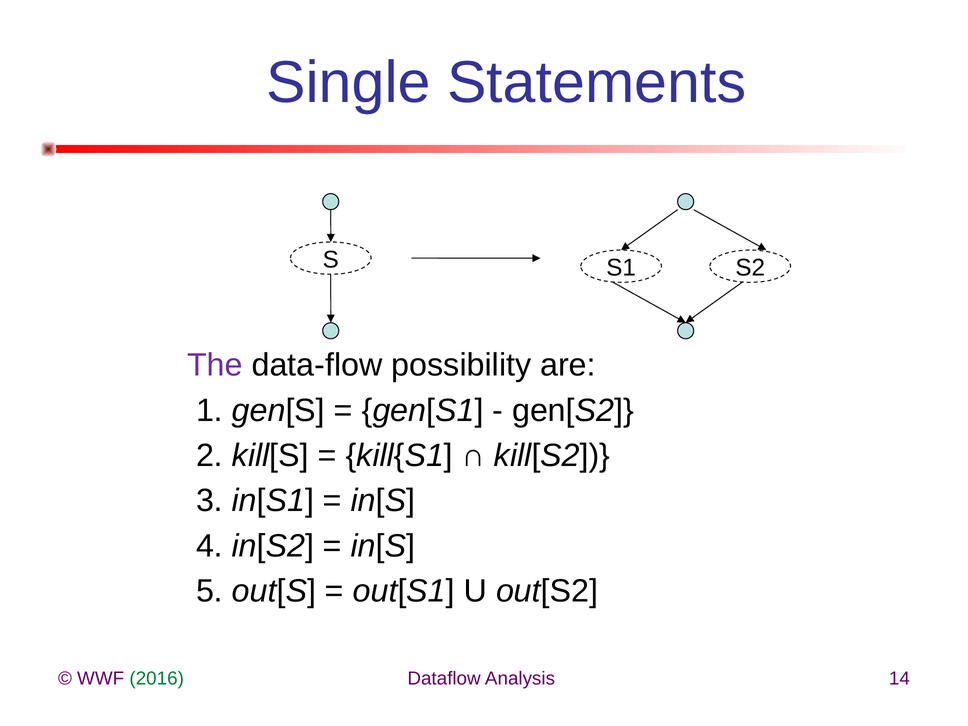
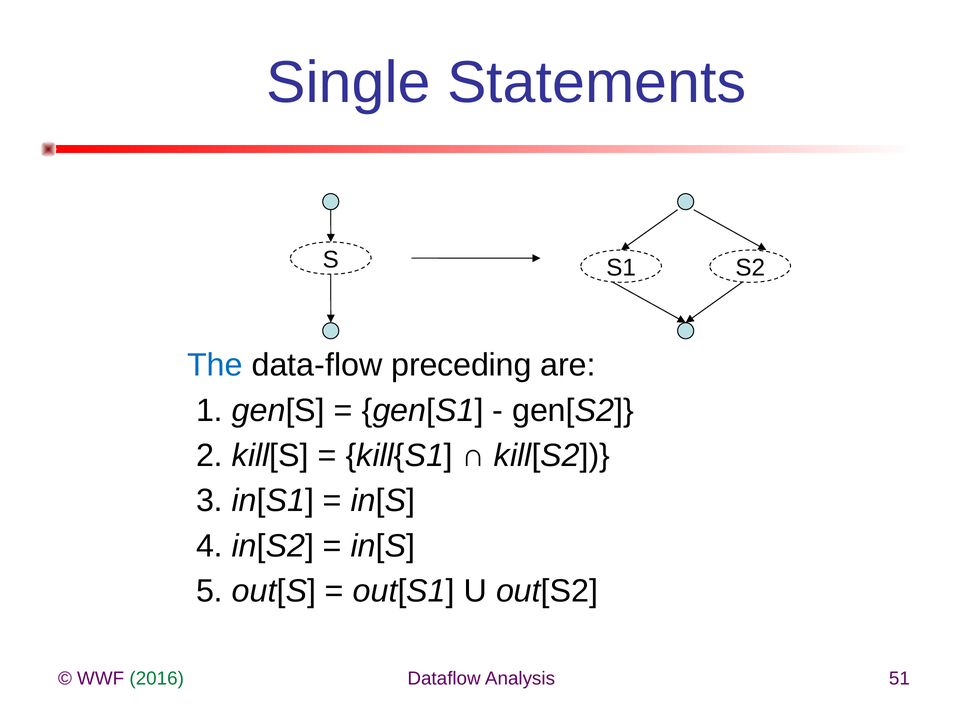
The colour: purple -> blue (215, 365)
possibility: possibility -> preceding (461, 365)
14: 14 -> 51 (899, 679)
